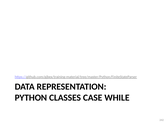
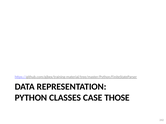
WHILE: WHILE -> THOSE (117, 98)
